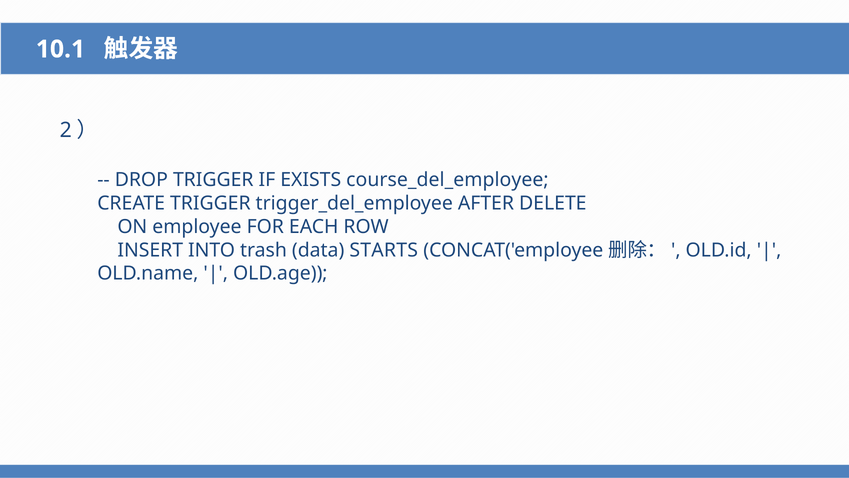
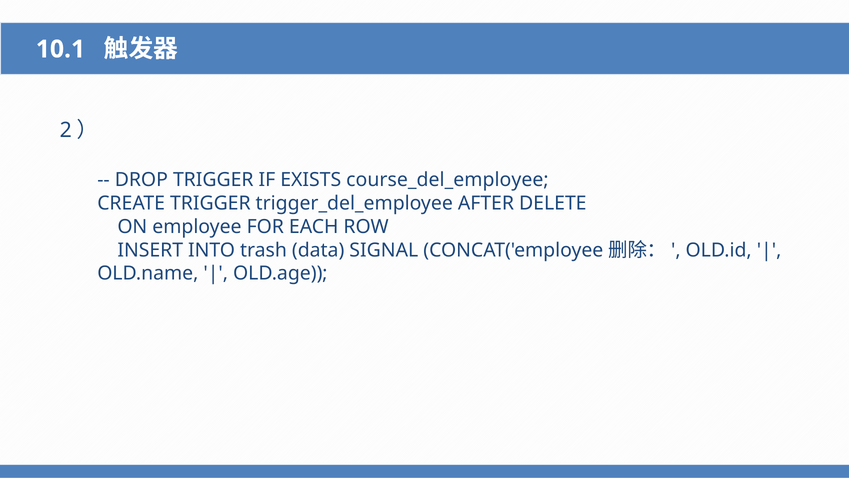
STARTS: STARTS -> SIGNAL (384, 250)
